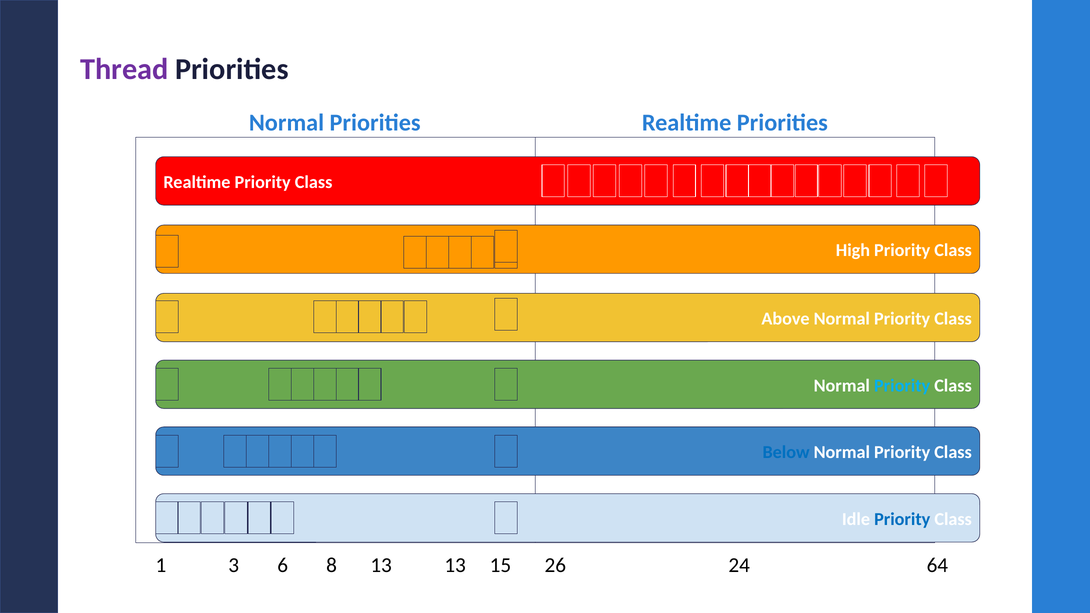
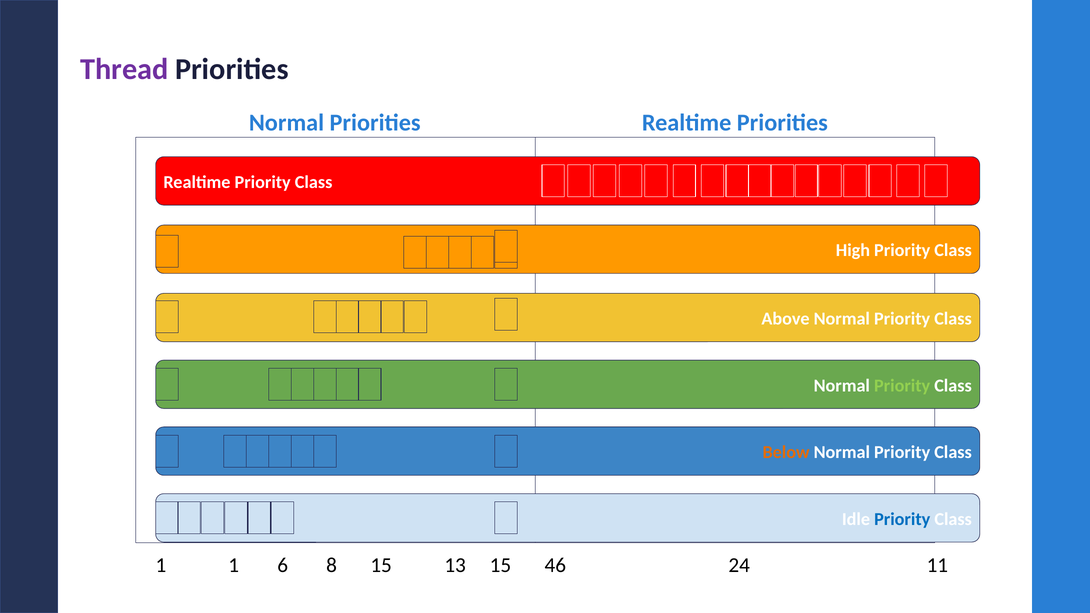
Priority colour: light blue -> light green (902, 386)
Below colour: blue -> orange (786, 452)
1 3: 3 -> 1 (234, 565)
8 13: 13 -> 15 (381, 565)
26: 26 -> 46 (555, 565)
64: 64 -> 11 (937, 565)
